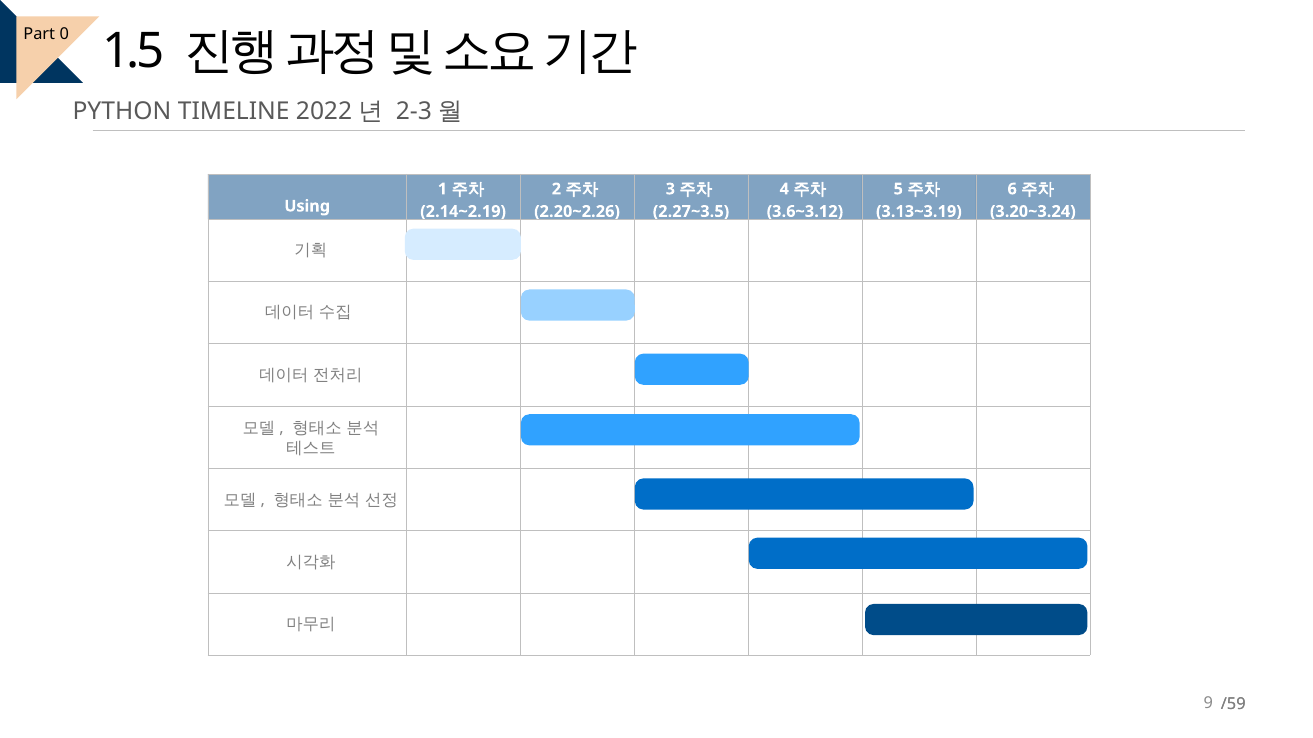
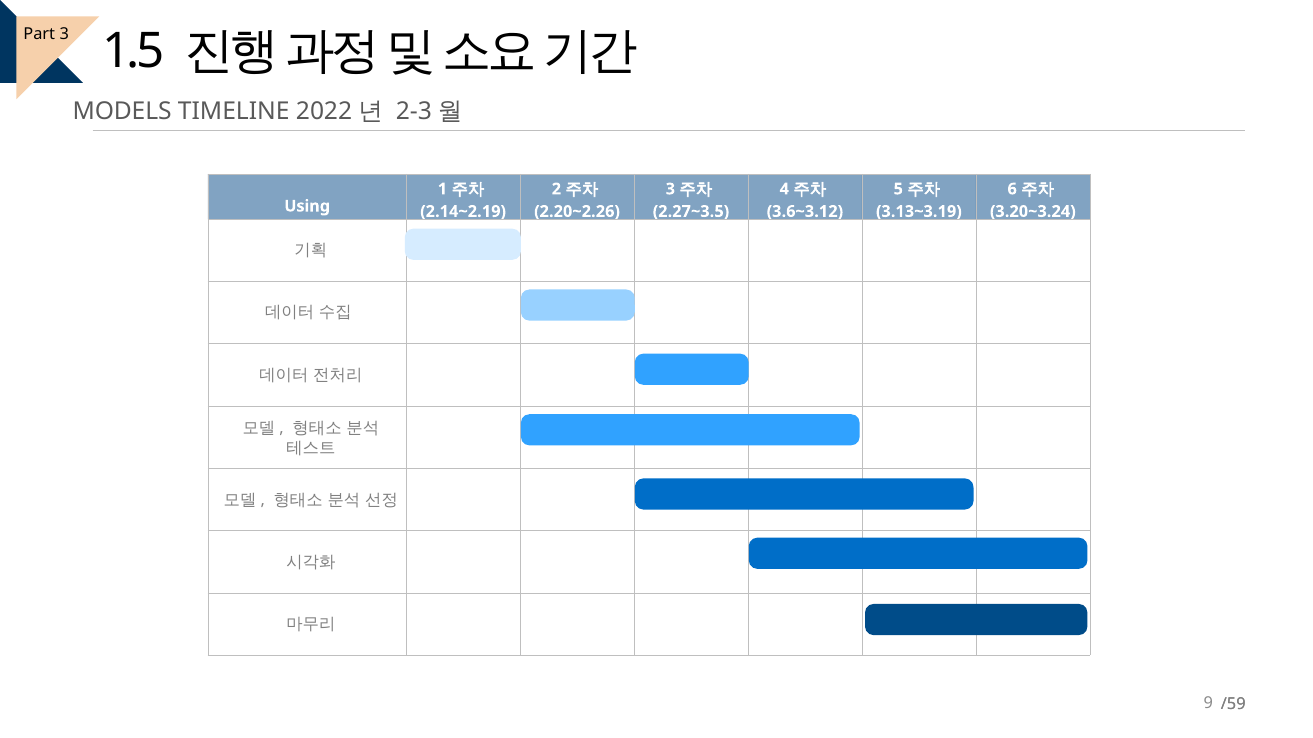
Part 0: 0 -> 3 (64, 34)
PYTHON: PYTHON -> MODELS (122, 112)
